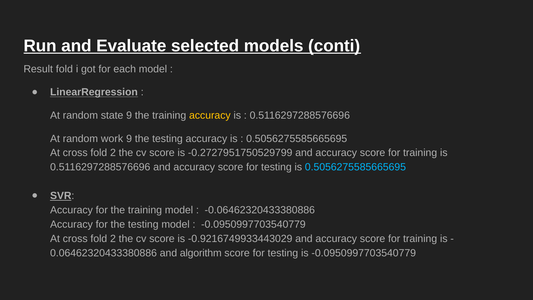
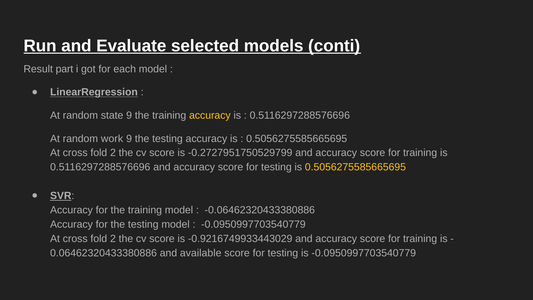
Result fold: fold -> part (64, 69)
0.5056275585665695 colour: light blue -> yellow (355, 167)
algorithm: algorithm -> available (201, 253)
